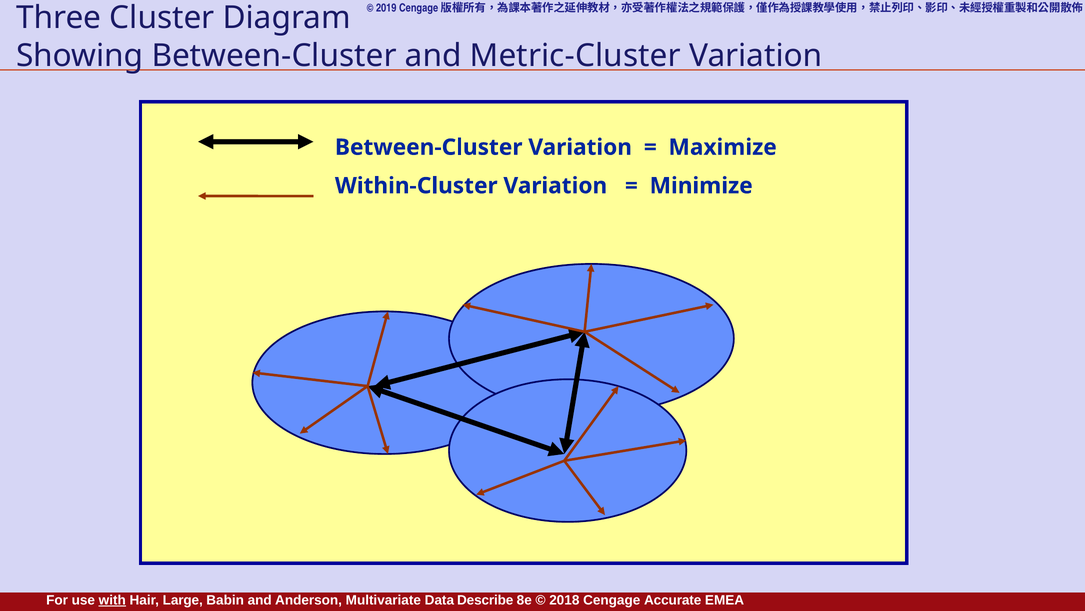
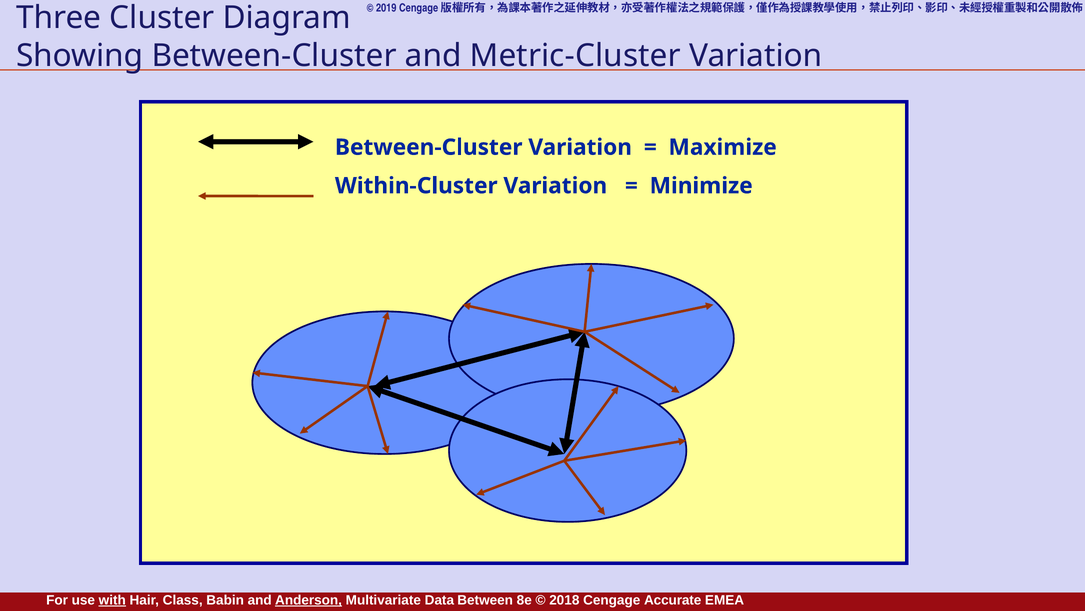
Large: Large -> Class (183, 599)
Anderson underline: none -> present (309, 599)
Describe: Describe -> Between (485, 599)
